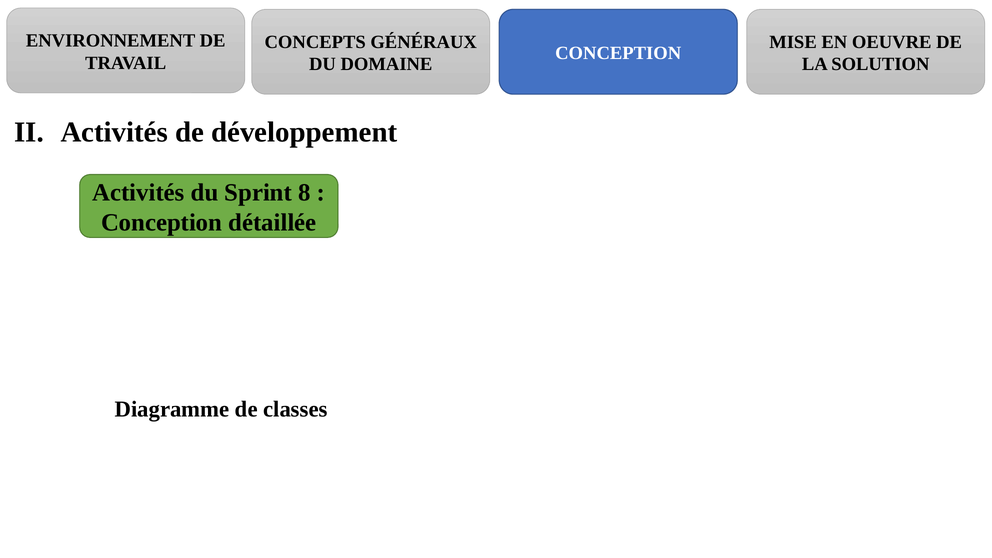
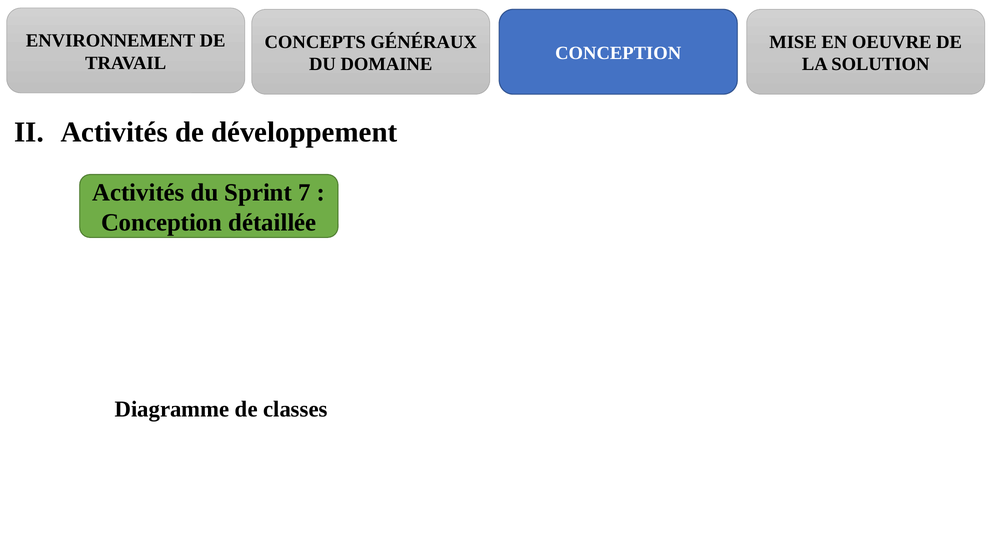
8: 8 -> 7 (304, 193)
